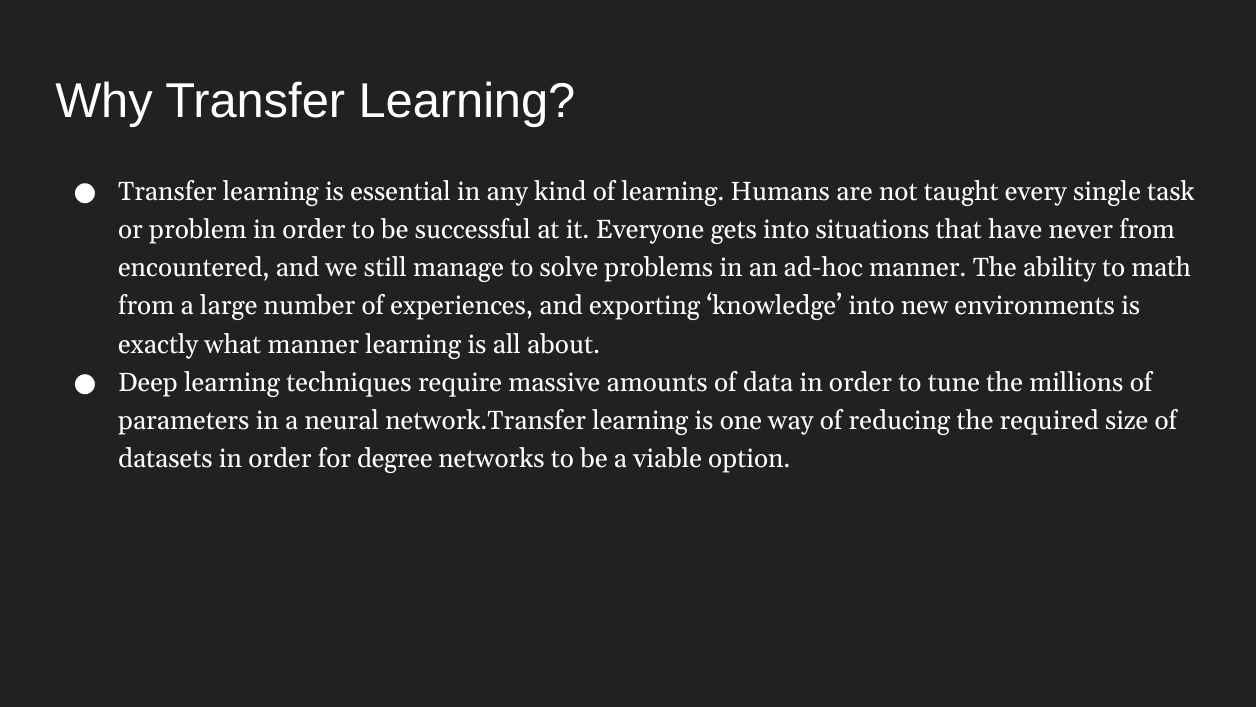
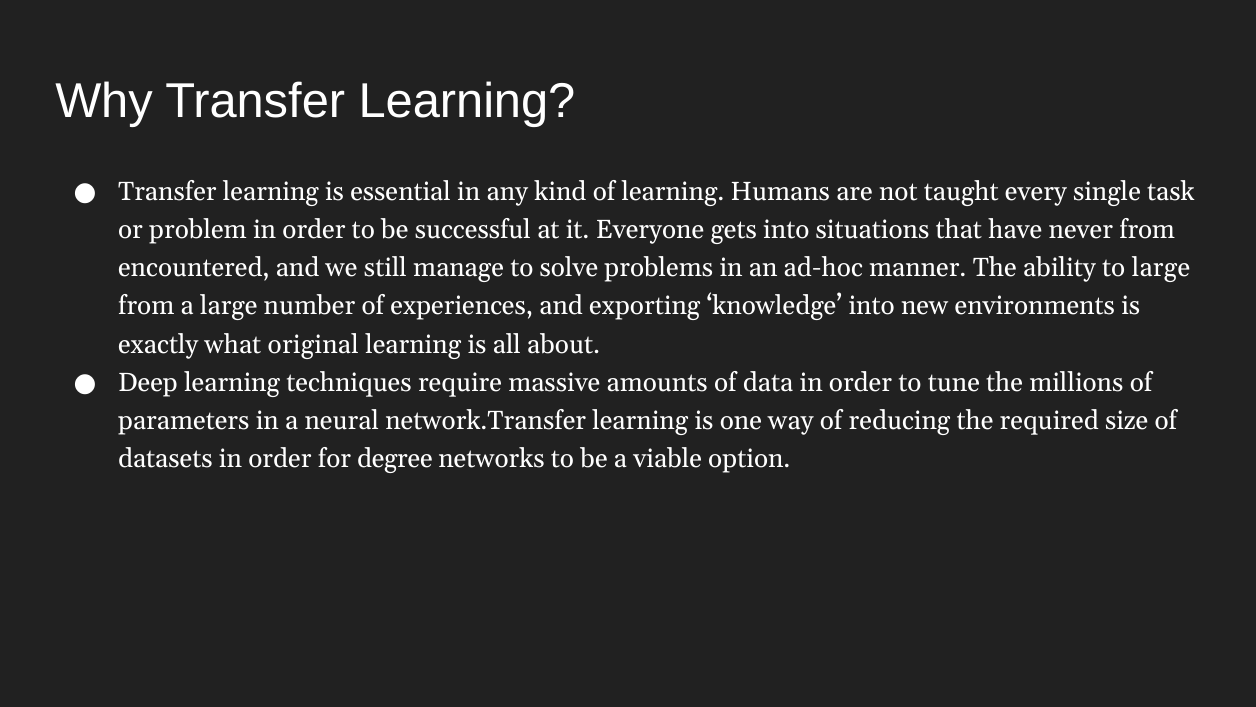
to math: math -> large (1161, 268)
what manner: manner -> original (313, 344)
